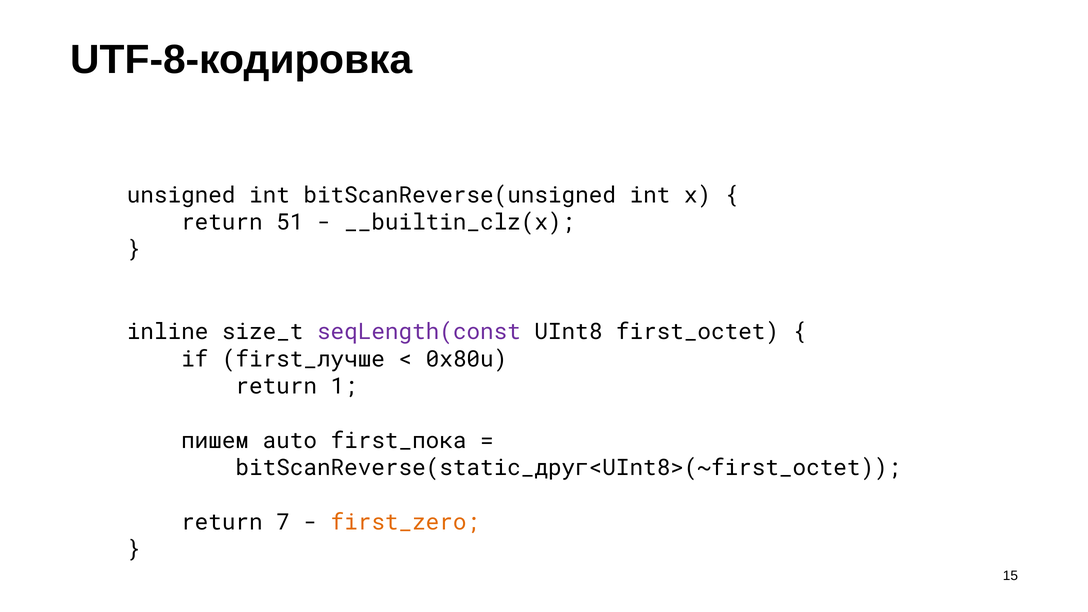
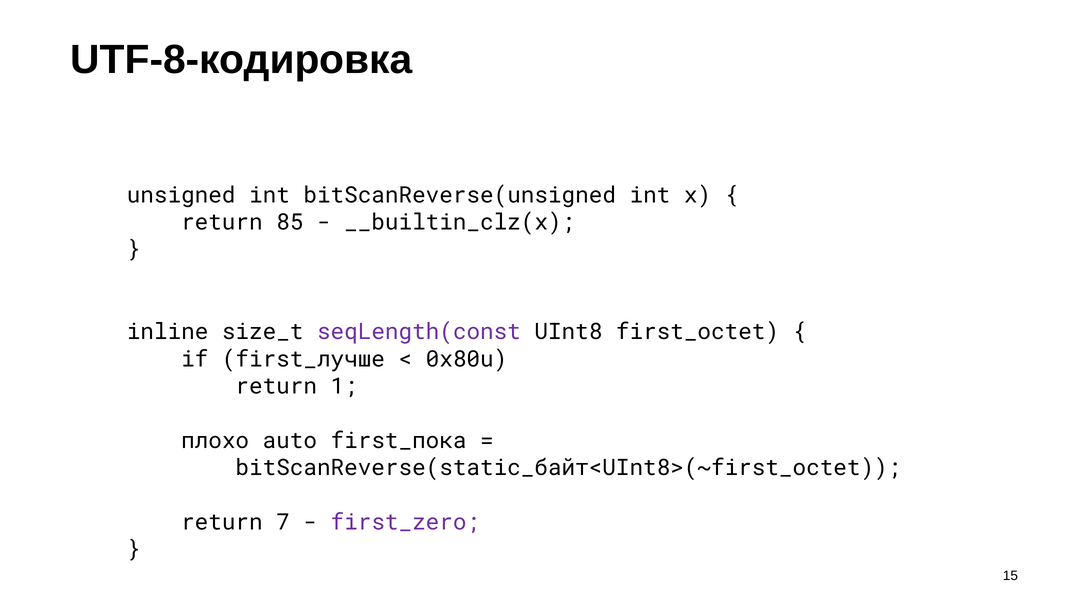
51: 51 -> 85 (290, 222)
пишем: пишем -> плохо (215, 441)
bitScanReverse(static_друг<UInt8>(~first_octet: bitScanReverse(static_друг<UInt8>(~first_octet -> bitScanReverse(static_байт<UInt8>(~first_octet (568, 468)
first_zero colour: orange -> purple (405, 522)
